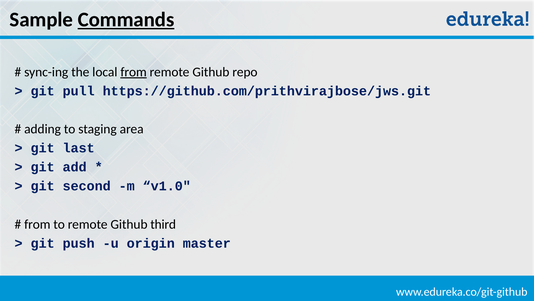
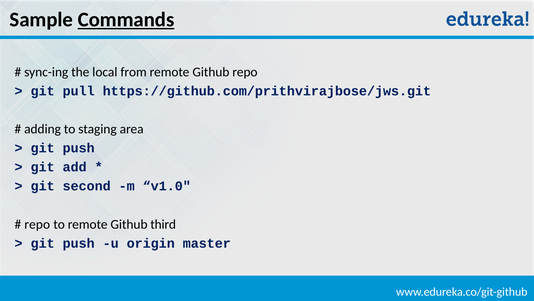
from underline: present -> none (134, 72)
last: last -> push (79, 148)
from: from -> repo (37, 224)
